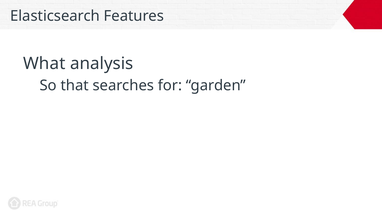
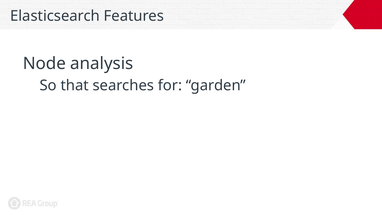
What: What -> Node (44, 63)
